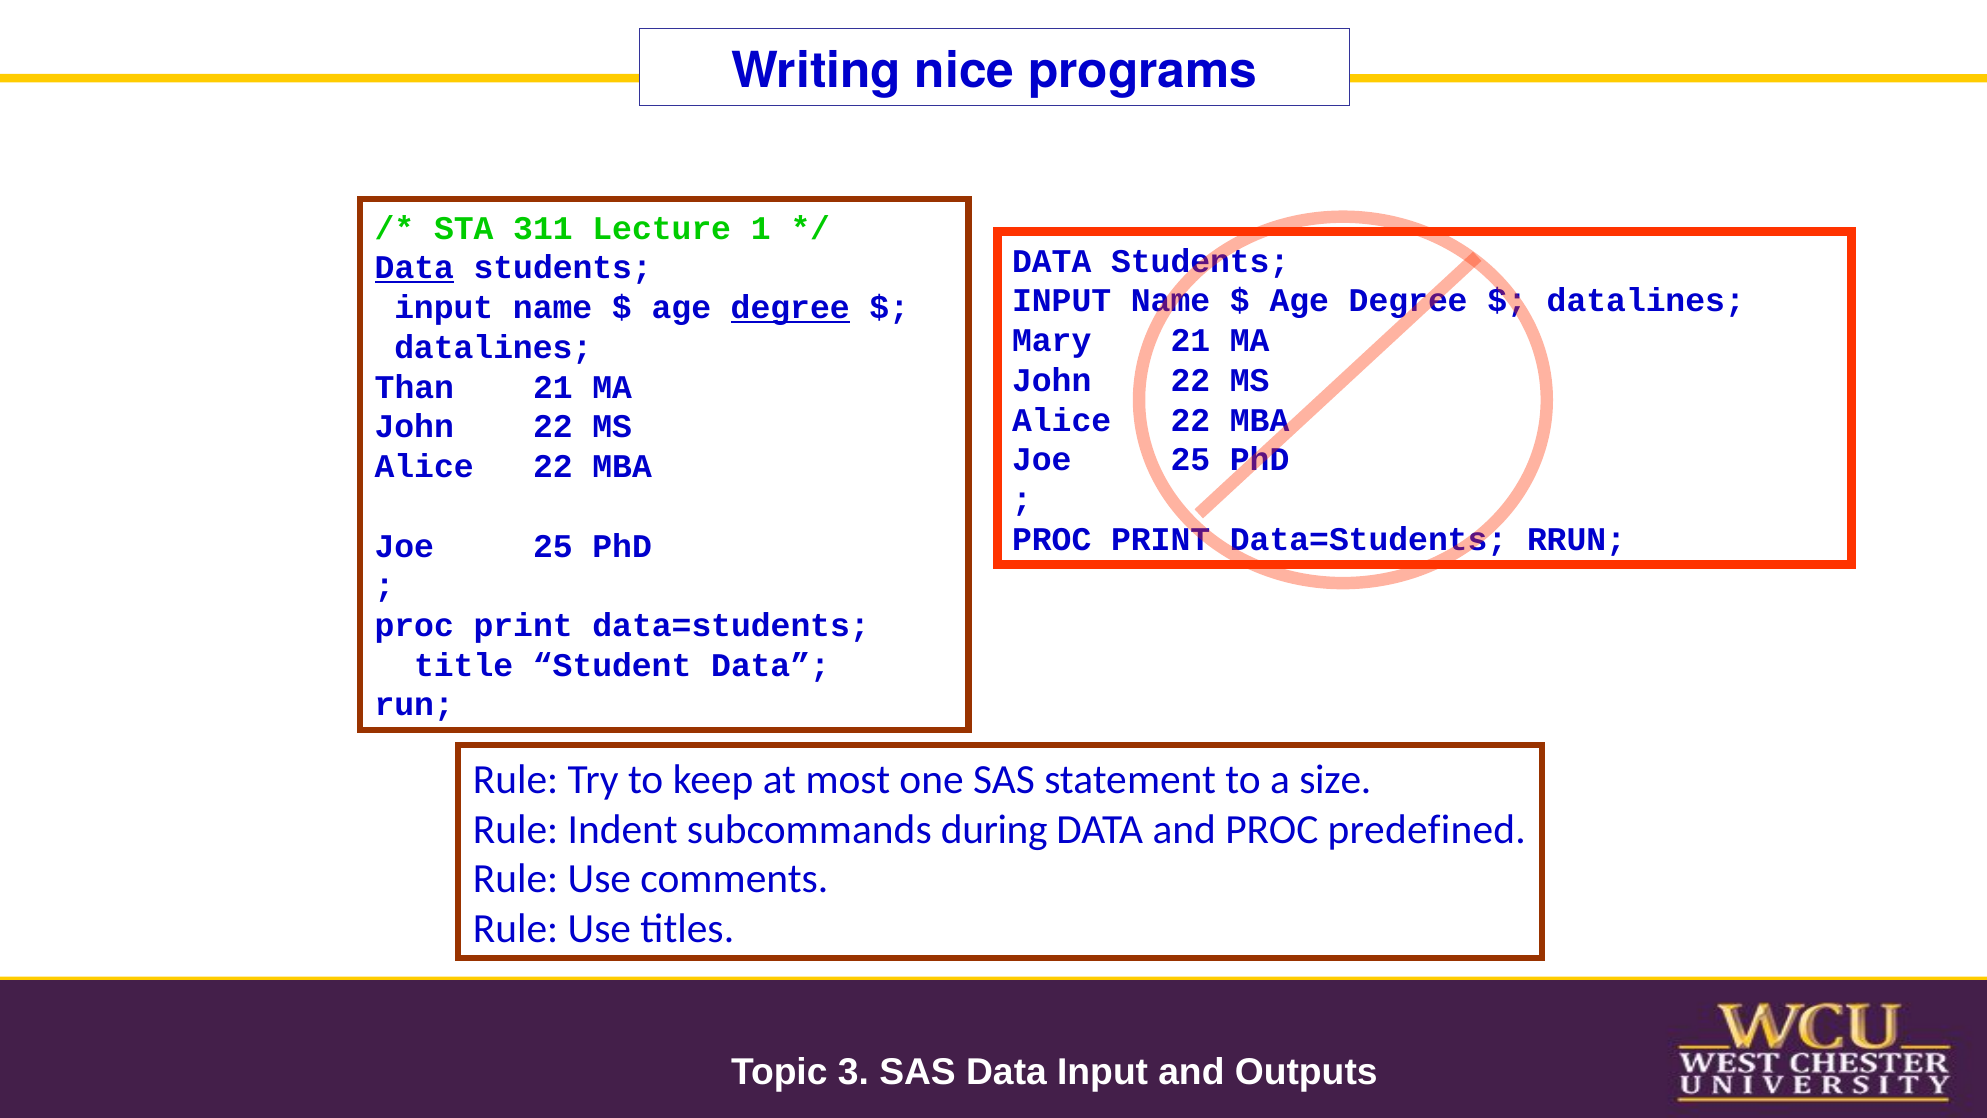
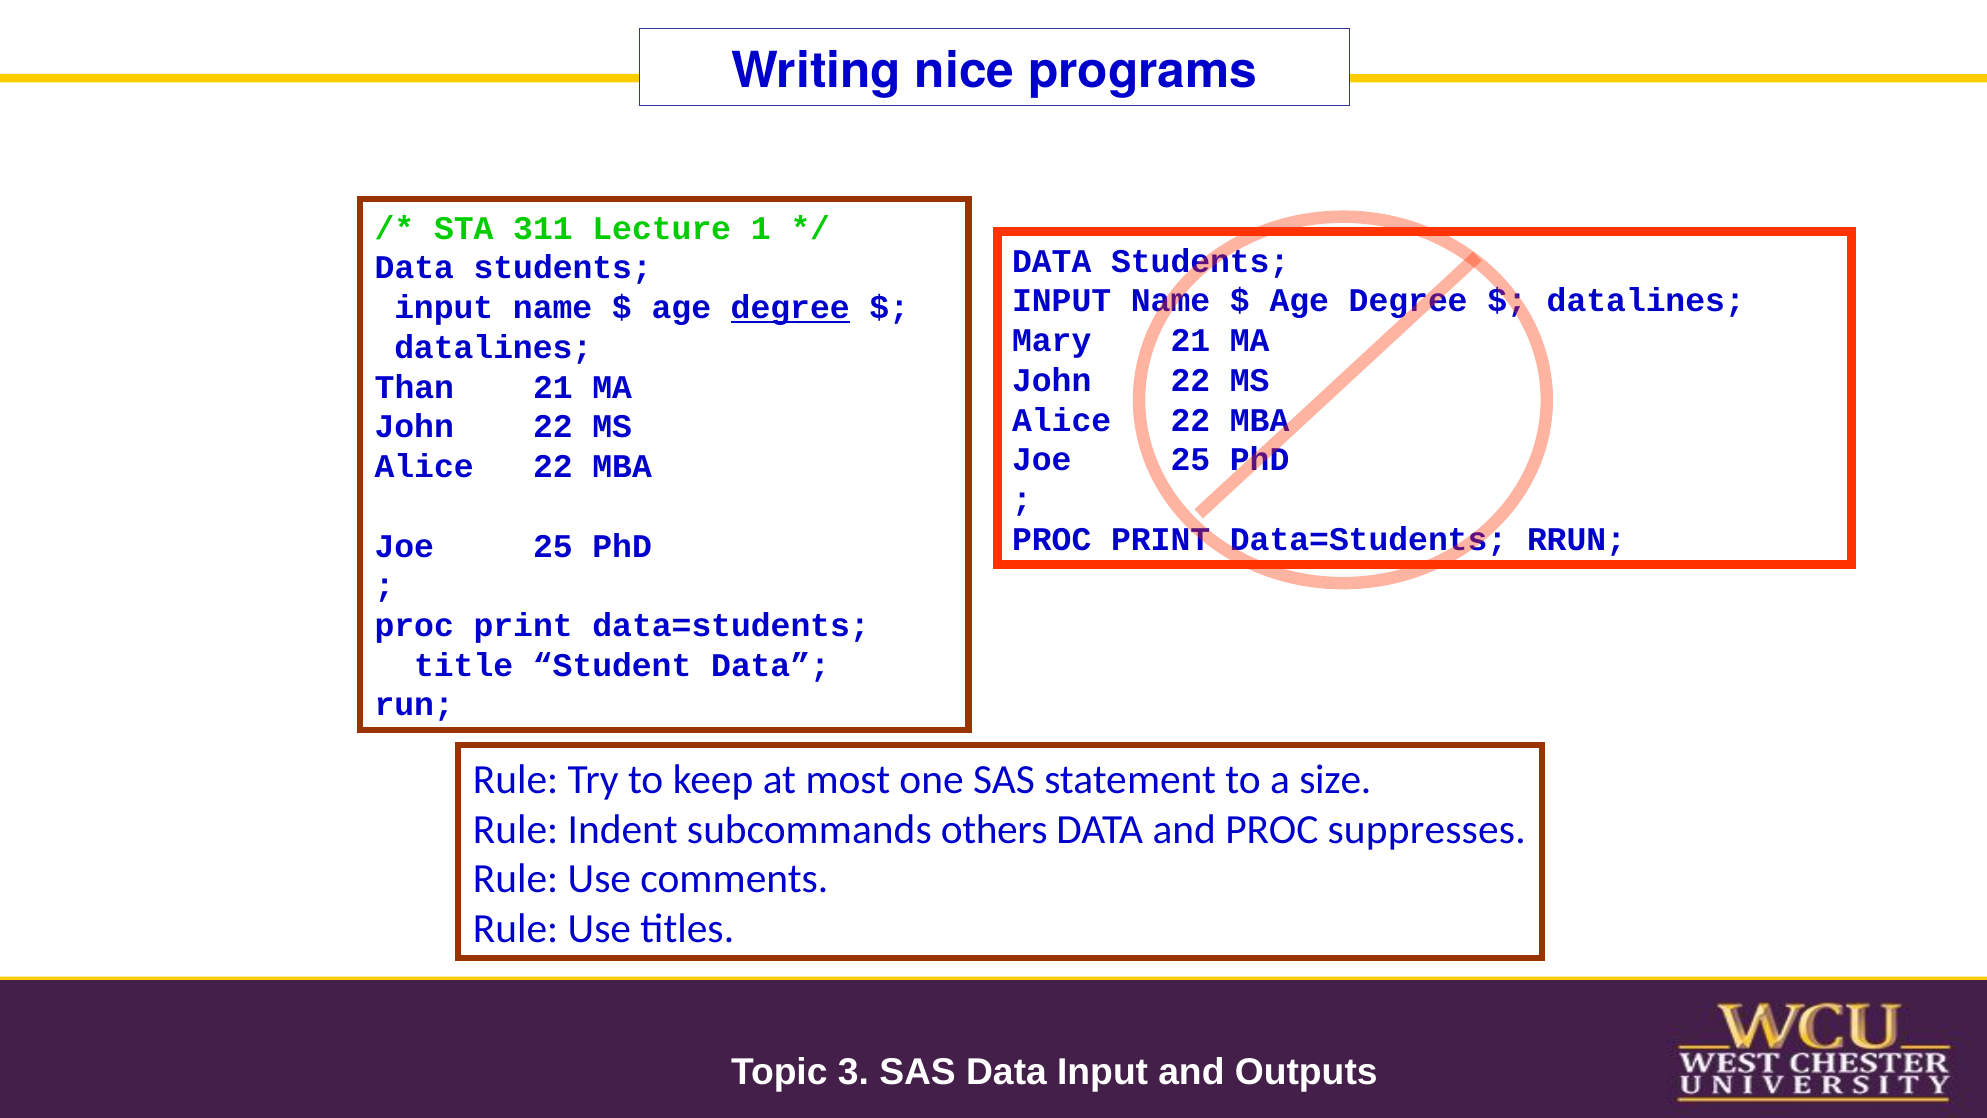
Data underline: present -> none (414, 268)
during: during -> others (994, 829)
predefined: predefined -> suppresses (1427, 829)
